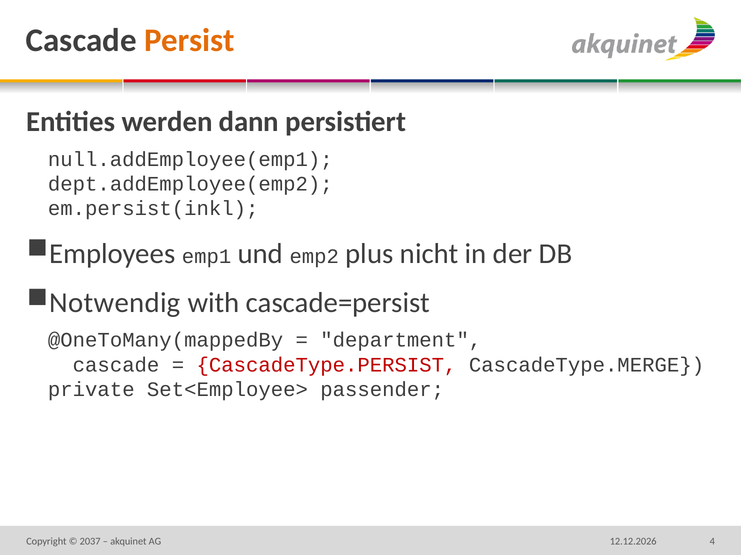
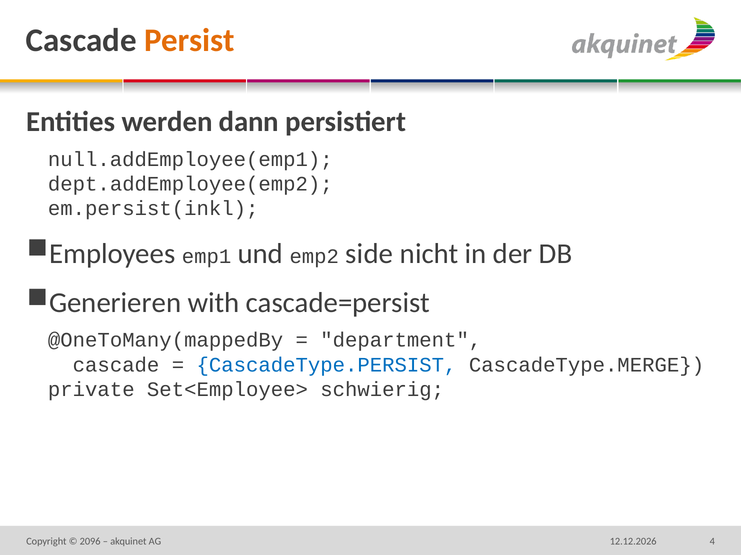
plus: plus -> side (369, 254)
Notwendig: Notwendig -> Generieren (115, 303)
CascadeType.PERSIST colour: red -> blue (326, 365)
passender: passender -> schwierig (382, 390)
2037: 2037 -> 2096 (90, 542)
